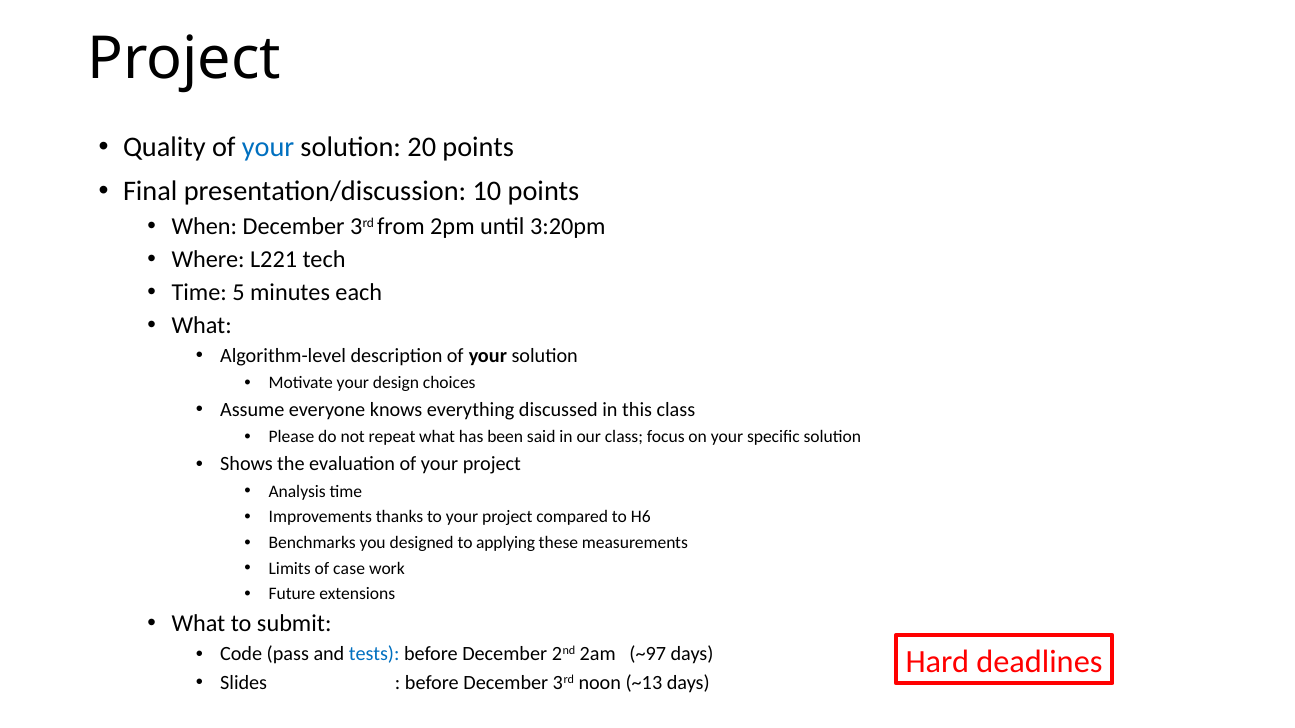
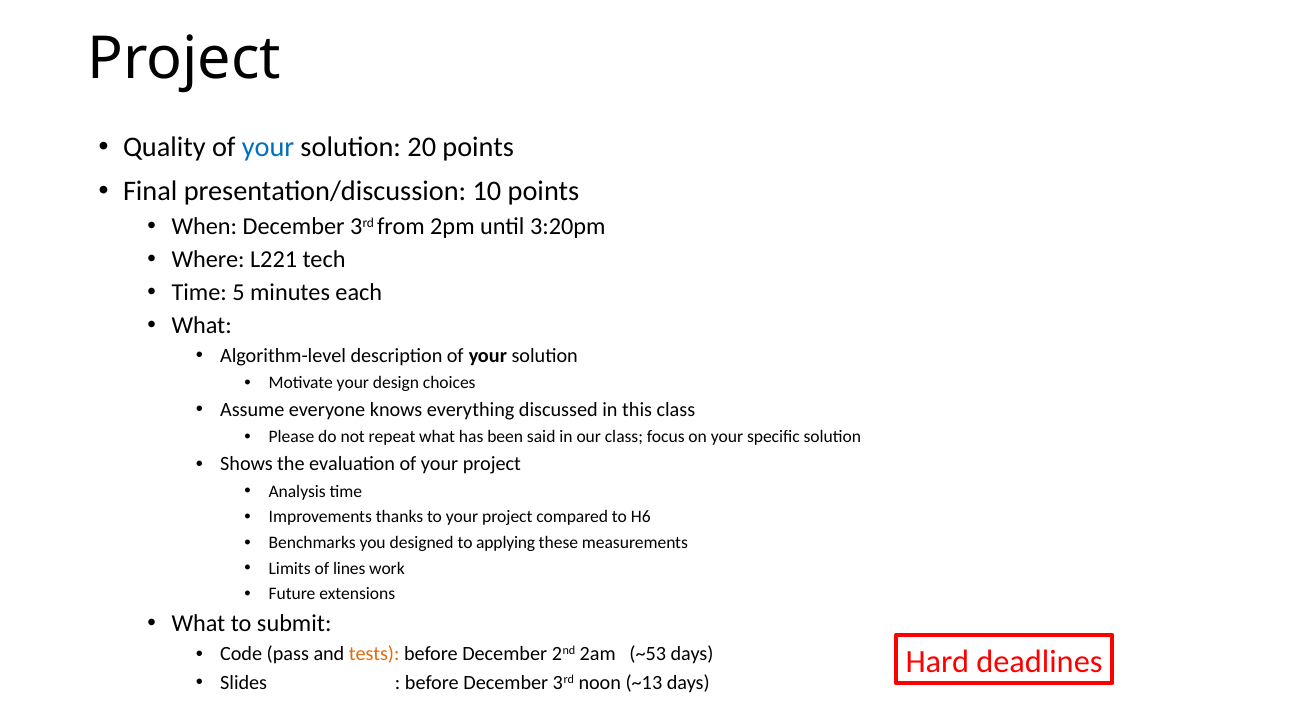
case: case -> lines (349, 569)
tests colour: blue -> orange (374, 655)
~97: ~97 -> ~53 (648, 655)
